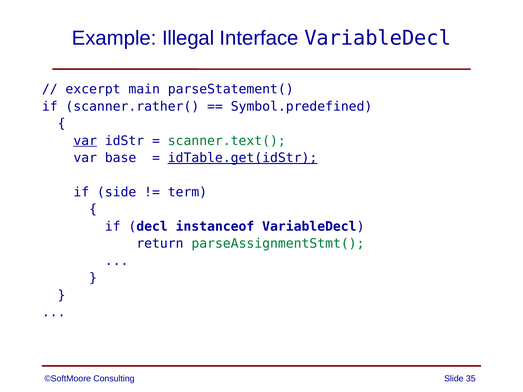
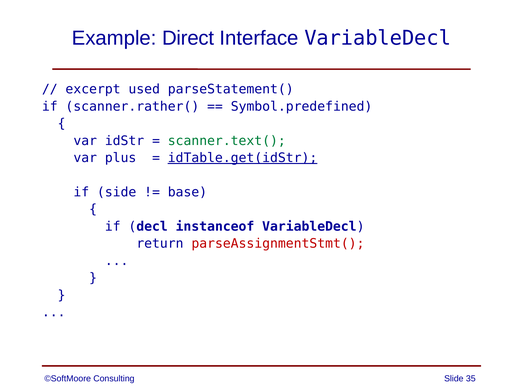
Illegal: Illegal -> Direct (188, 38)
main: main -> used (144, 89)
var underline: present -> none (85, 141)
base: base -> plus (121, 158)
term: term -> base (187, 192)
parseAssignmentStmt( colour: green -> red (278, 244)
